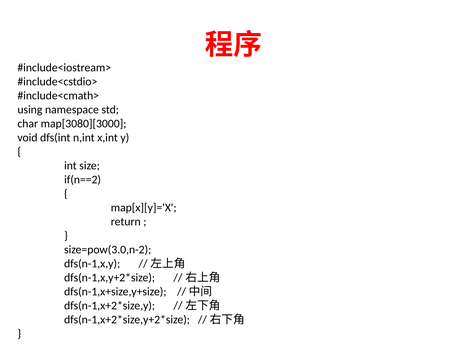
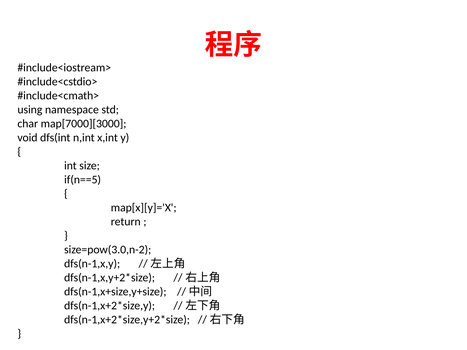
map[3080][3000: map[3080][3000 -> map[7000][3000 (84, 124)
if(n==2: if(n==2 -> if(n==5 (83, 180)
